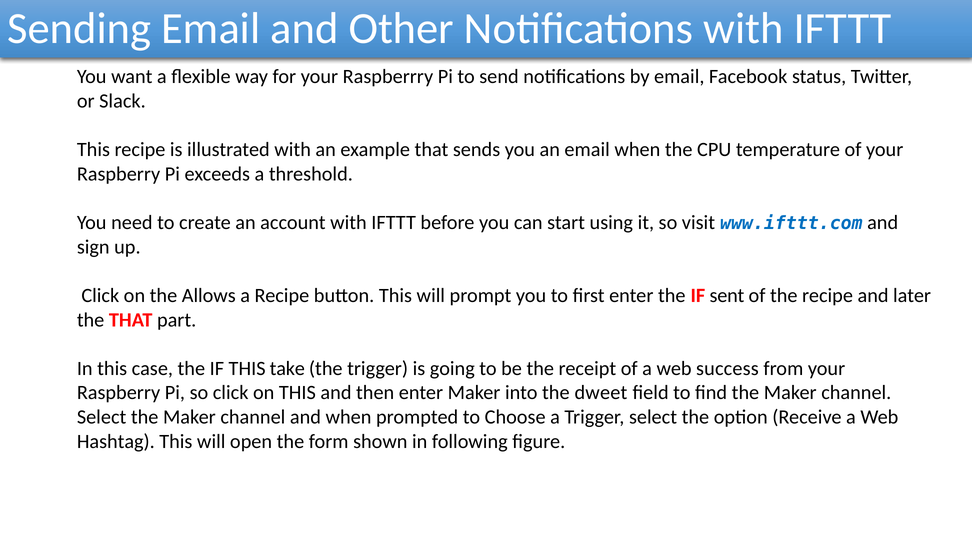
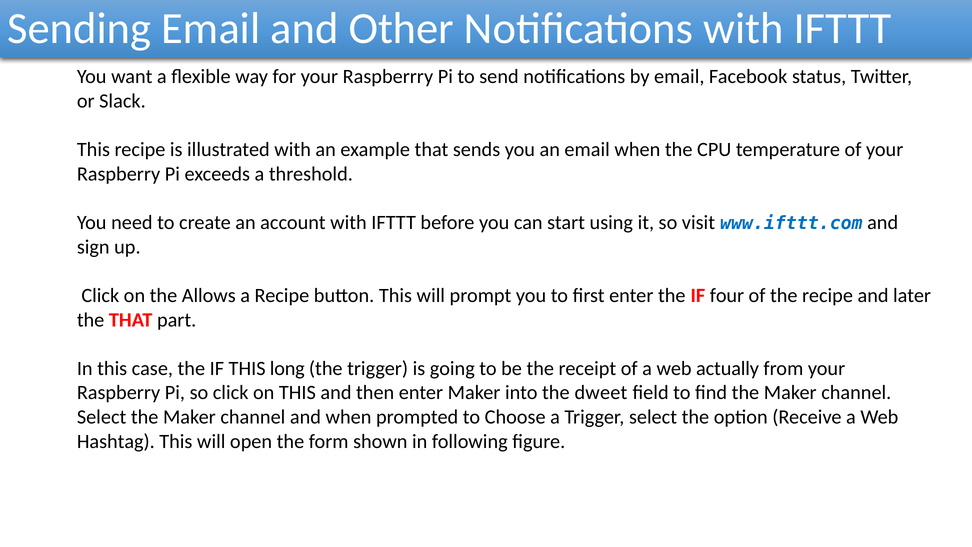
sent: sent -> four (727, 295)
take: take -> long (287, 368)
success: success -> actually (728, 368)
